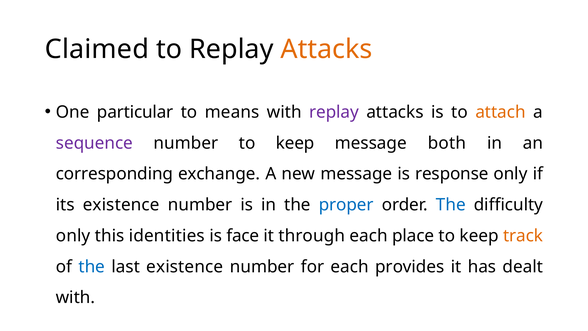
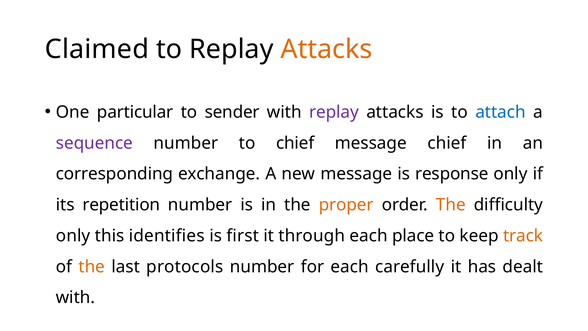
means: means -> sender (232, 112)
attach colour: orange -> blue (501, 112)
number to keep: keep -> chief (295, 143)
message both: both -> chief (447, 143)
its existence: existence -> repetition (121, 205)
proper colour: blue -> orange (346, 205)
The colour: blue -> orange (451, 205)
identities: identities -> identifies (167, 236)
face: face -> first (243, 236)
the colour: blue -> orange (92, 266)
last existence: existence -> protocols (185, 266)
provides: provides -> carefully (410, 266)
